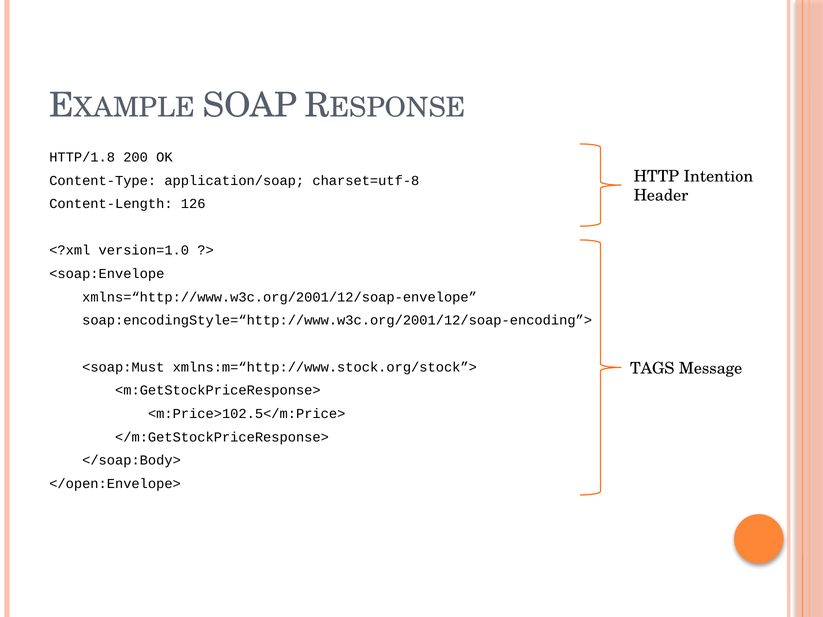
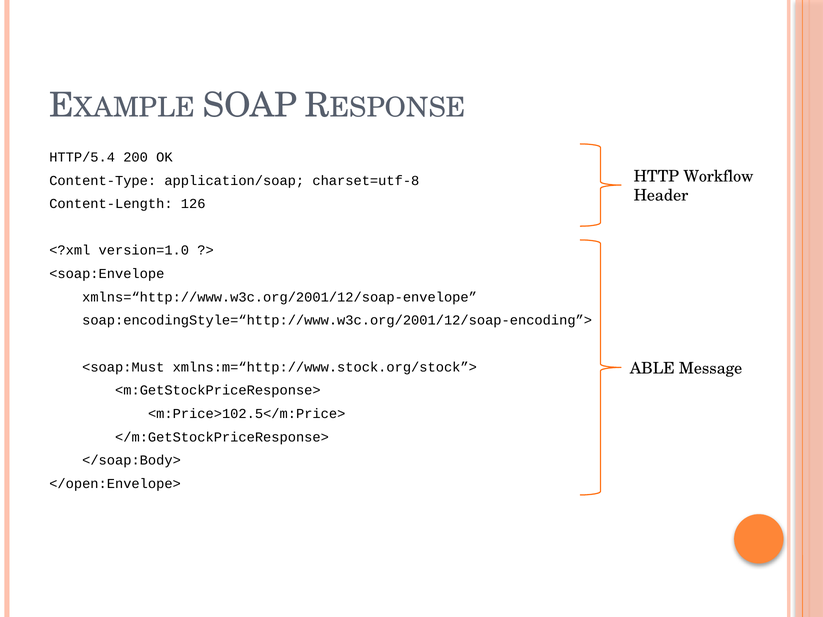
HTTP/1.8: HTTP/1.8 -> HTTP/5.4 (82, 157)
Intention: Intention -> Workflow (718, 176)
TAGS: TAGS -> ABLE (652, 369)
